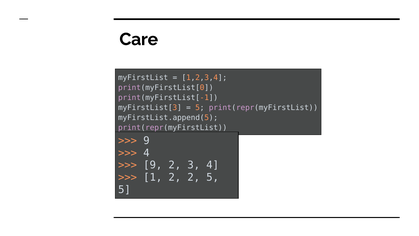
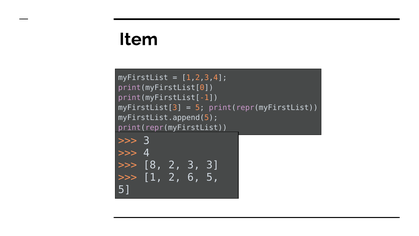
Care: Care -> Item (139, 39)
9: 9 -> 3 (146, 141)
9: 9 -> 8 (153, 165)
3 4: 4 -> 3 (213, 165)
2 2: 2 -> 6 (194, 177)
